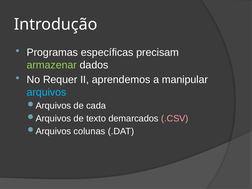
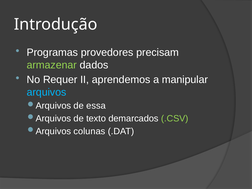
específicas: específicas -> provedores (107, 52)
cada: cada -> essa (96, 106)
.CSV colour: pink -> light green (175, 118)
